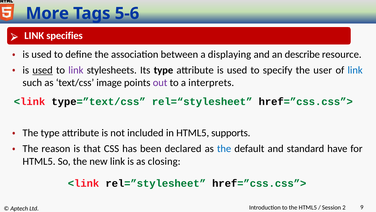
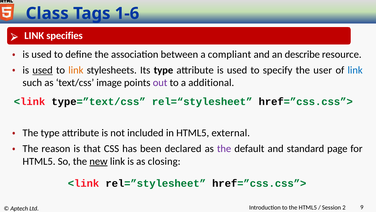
More: More -> Class (47, 13)
5-6: 5-6 -> 1-6 (127, 13)
displaying: displaying -> compliant (230, 54)
link colour: purple -> orange (76, 70)
interprets: interprets -> additional (211, 83)
supports: supports -> external (231, 133)
the colour: blue -> purple (224, 148)
have: have -> page (337, 148)
new underline: none -> present (99, 161)
